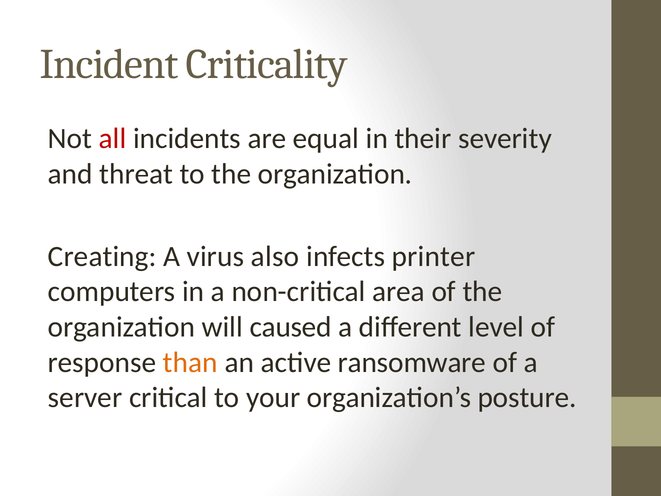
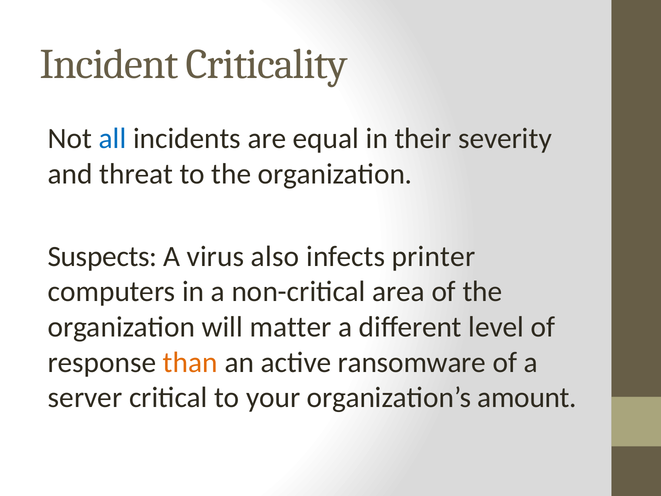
all colour: red -> blue (113, 139)
Creating: Creating -> Suspects (102, 256)
caused: caused -> matter (291, 327)
posture: posture -> amount (527, 397)
